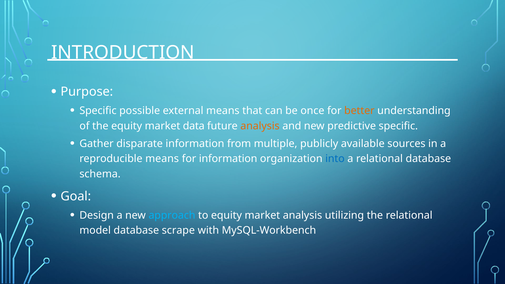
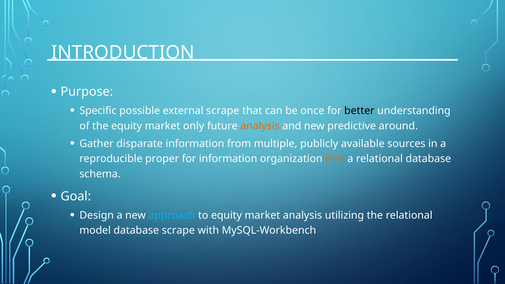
external means: means -> scrape (223, 111)
better colour: orange -> black (359, 111)
data: data -> only (194, 126)
predictive specific: specific -> around (398, 126)
reproducible means: means -> proper (162, 159)
into colour: blue -> orange (335, 159)
